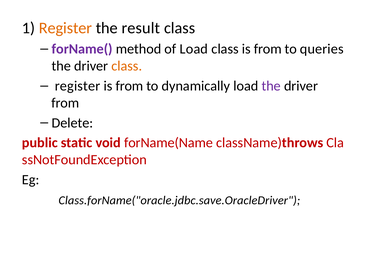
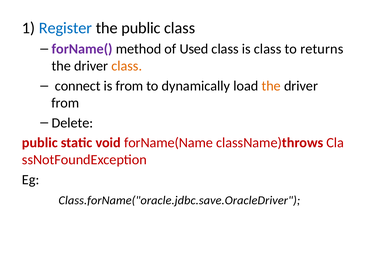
Register colour: orange -> blue (65, 28)
the result: result -> public (141, 28)
of Load: Load -> Used (194, 49)
class is from: from -> class (268, 49)
queries: queries -> returns (322, 49)
register: register -> connect (78, 86)
the colour: purple -> orange (271, 86)
